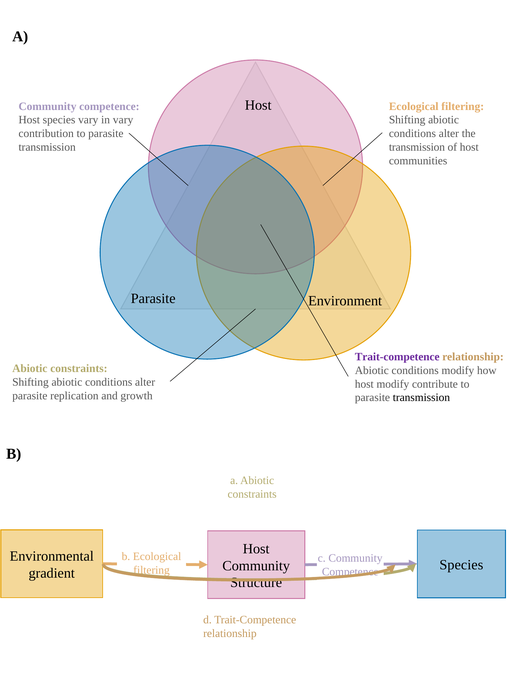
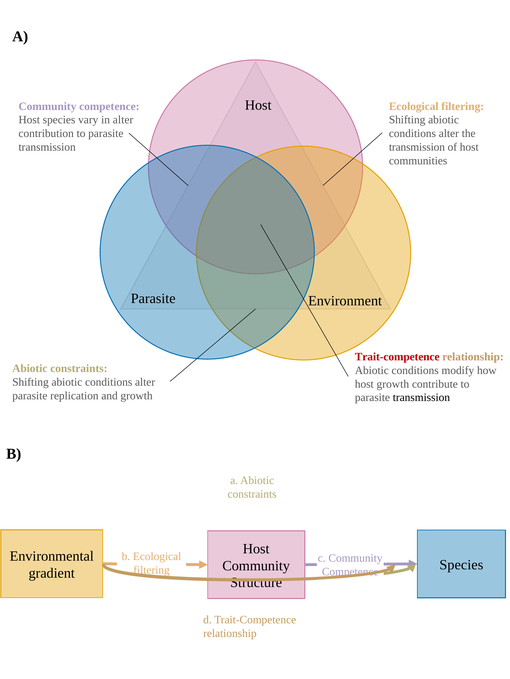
in vary: vary -> alter (123, 120)
Trait-competence colour: purple -> red (397, 357)
host modify: modify -> growth (393, 385)
